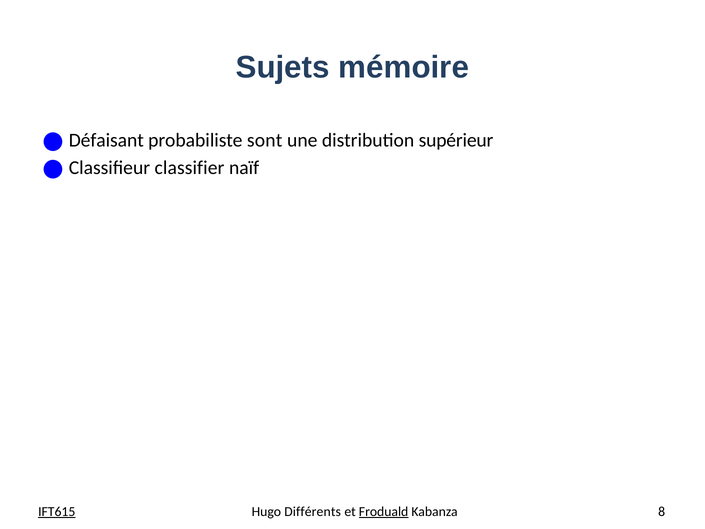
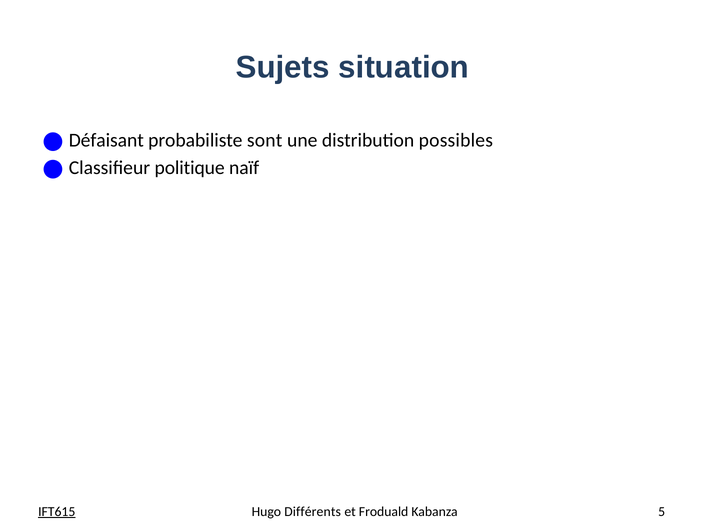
mémoire: mémoire -> situation (404, 67)
supérieur: supérieur -> possibles (456, 140)
classifier: classifier -> politique (190, 167)
Froduald underline: present -> none (384, 511)
8: 8 -> 5 (662, 511)
